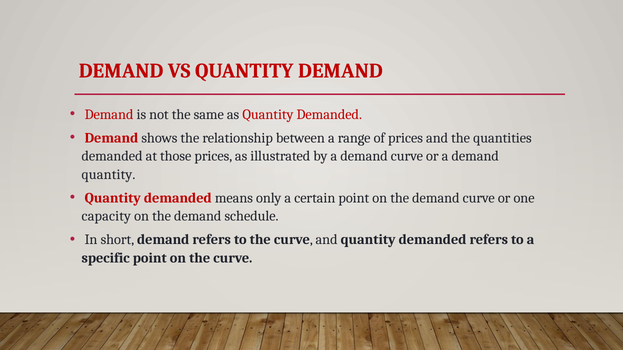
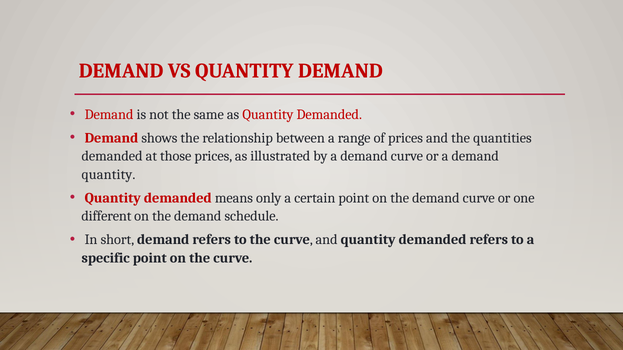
capacity: capacity -> different (106, 216)
